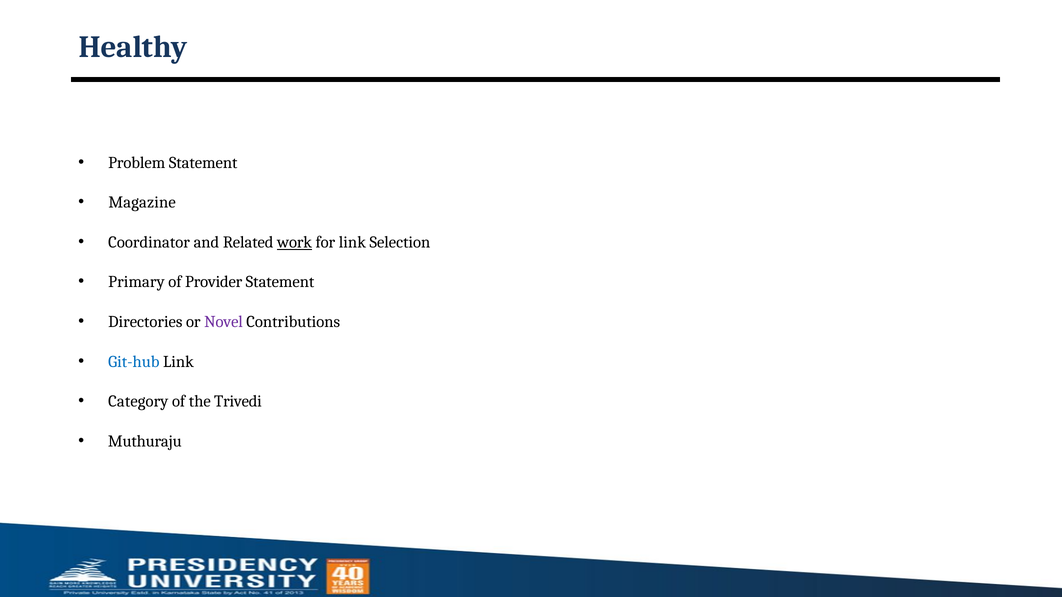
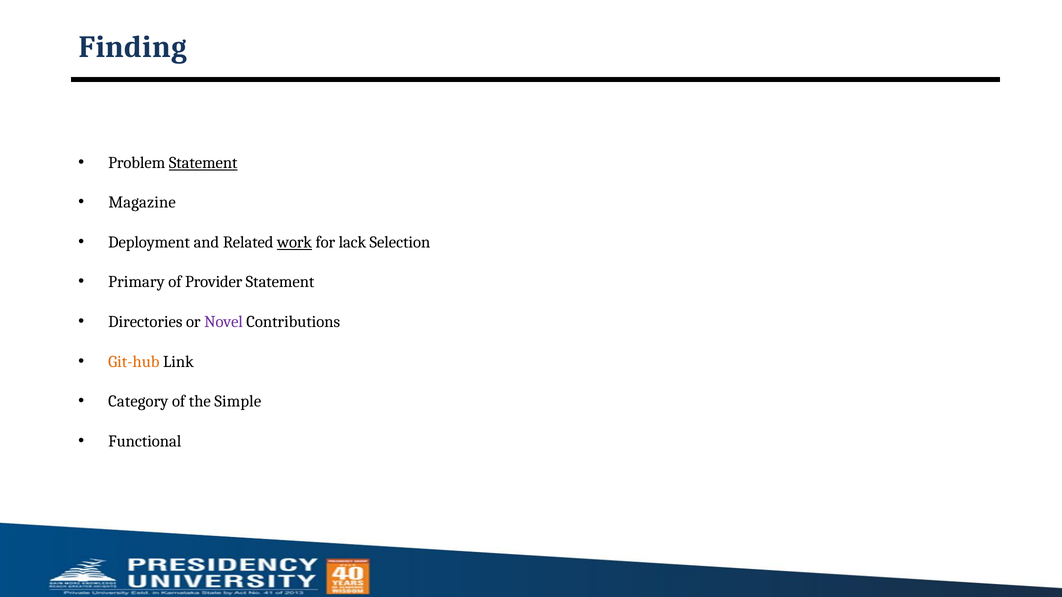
Healthy: Healthy -> Finding (133, 47)
Statement underline: none -> present (203, 163)
Coordinator: Coordinator -> Deployment (149, 242)
for link: link -> lack (352, 242)
Git-hub colour: blue -> orange (134, 362)
Trivedi: Trivedi -> Simple (238, 402)
Muthuraju: Muthuraju -> Functional (145, 442)
